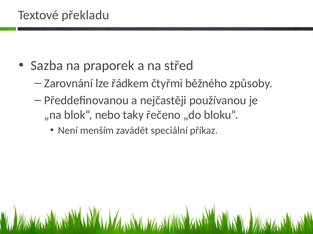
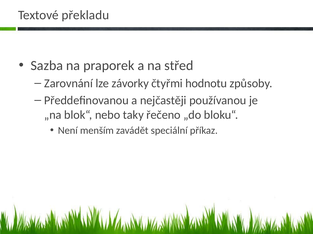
řádkem: řádkem -> závorky (130, 84)
běžného: běžného -> hodnotu (206, 84)
